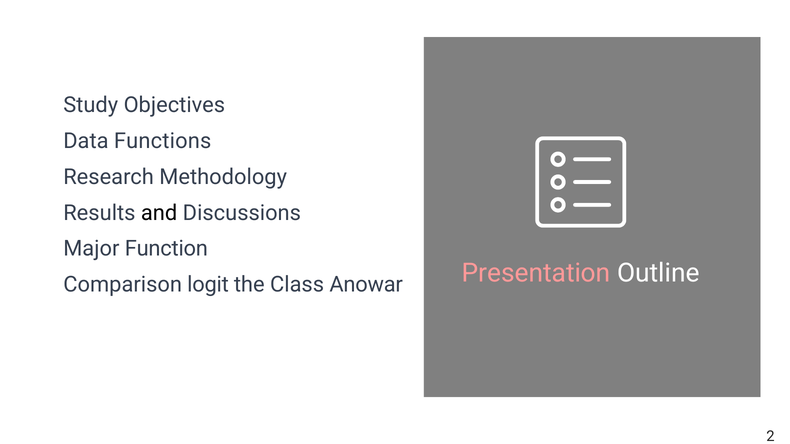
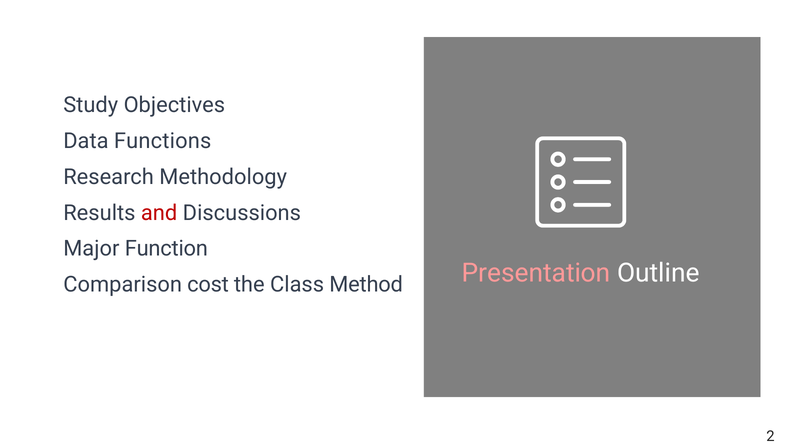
and colour: black -> red (159, 213)
logit: logit -> cost (208, 285)
Anowar: Anowar -> Method (366, 285)
